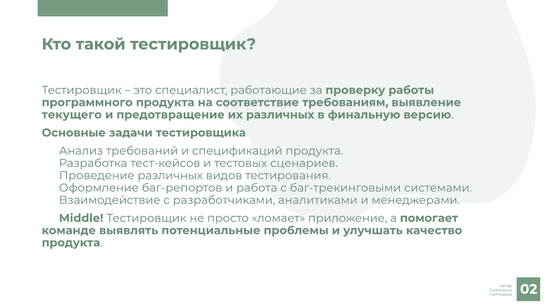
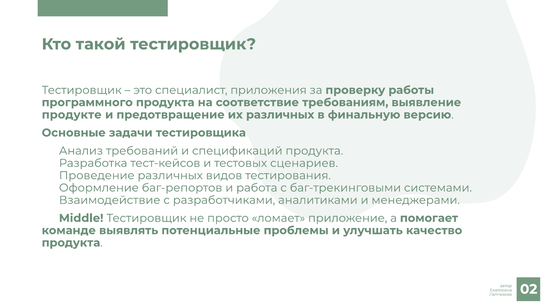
работающие: работающие -> приложения (269, 90)
текущего: текущего -> продукте (72, 115)
